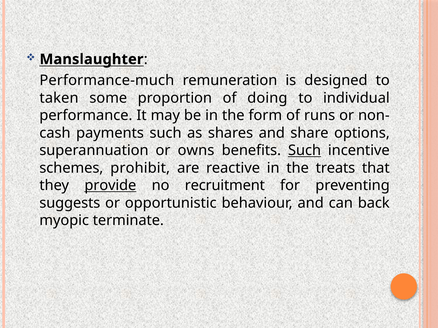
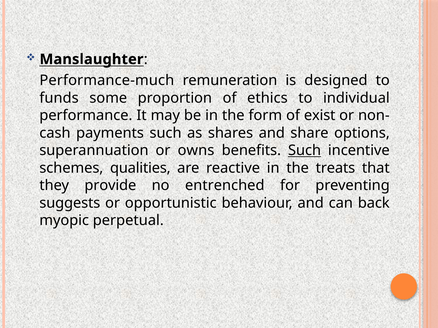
taken: taken -> funds (59, 98)
doing: doing -> ethics (267, 98)
runs: runs -> exist (320, 116)
prohibit: prohibit -> qualities (140, 168)
provide underline: present -> none (110, 186)
recruitment: recruitment -> entrenched (225, 186)
terminate: terminate -> perpetual (128, 221)
